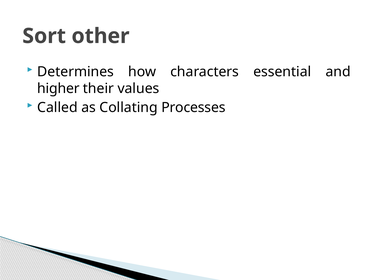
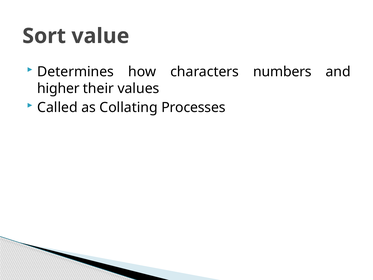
other: other -> value (100, 36)
essential: essential -> numbers (282, 72)
